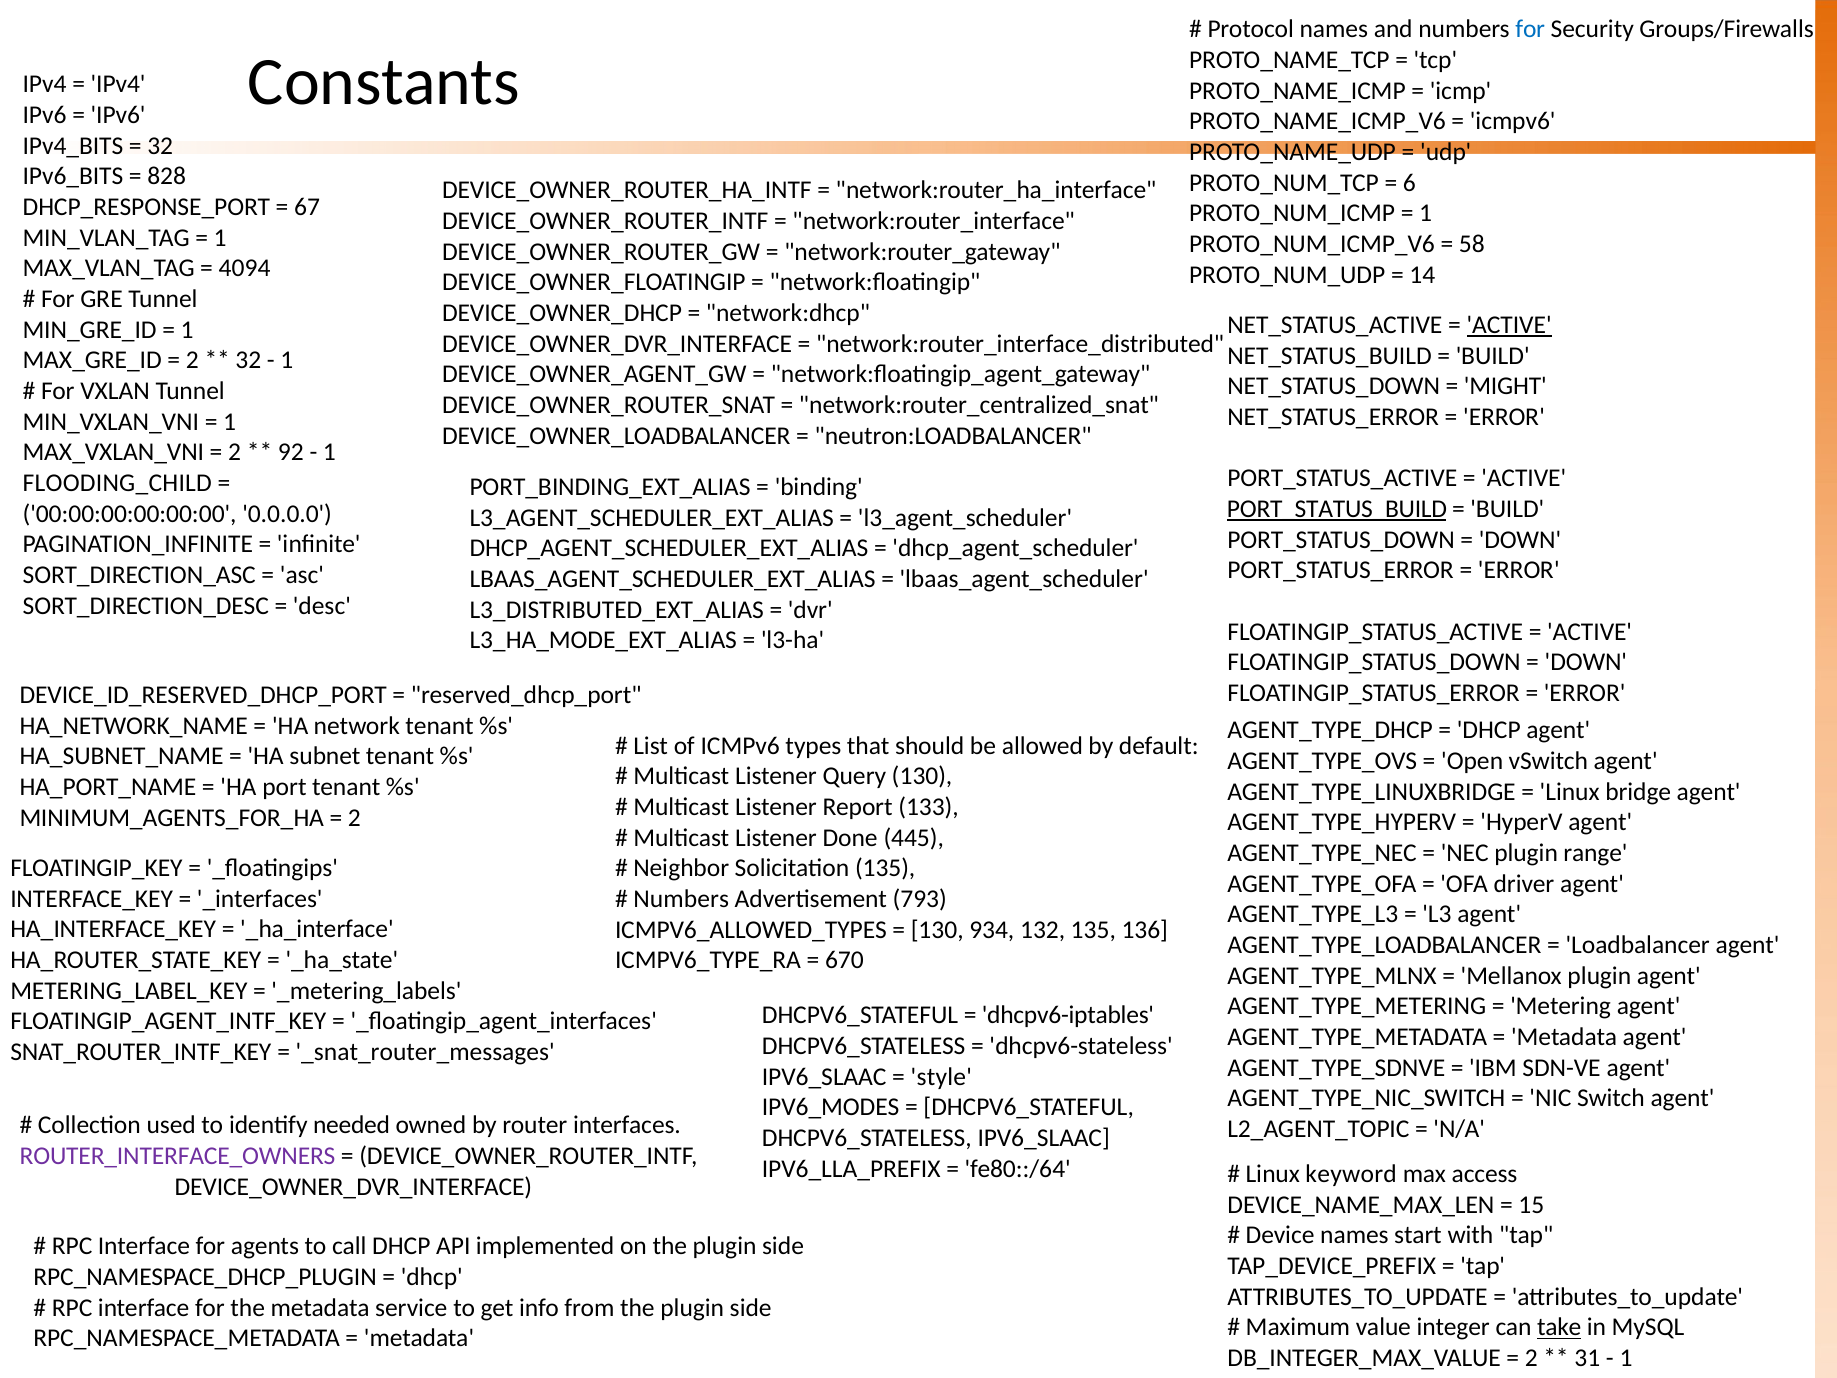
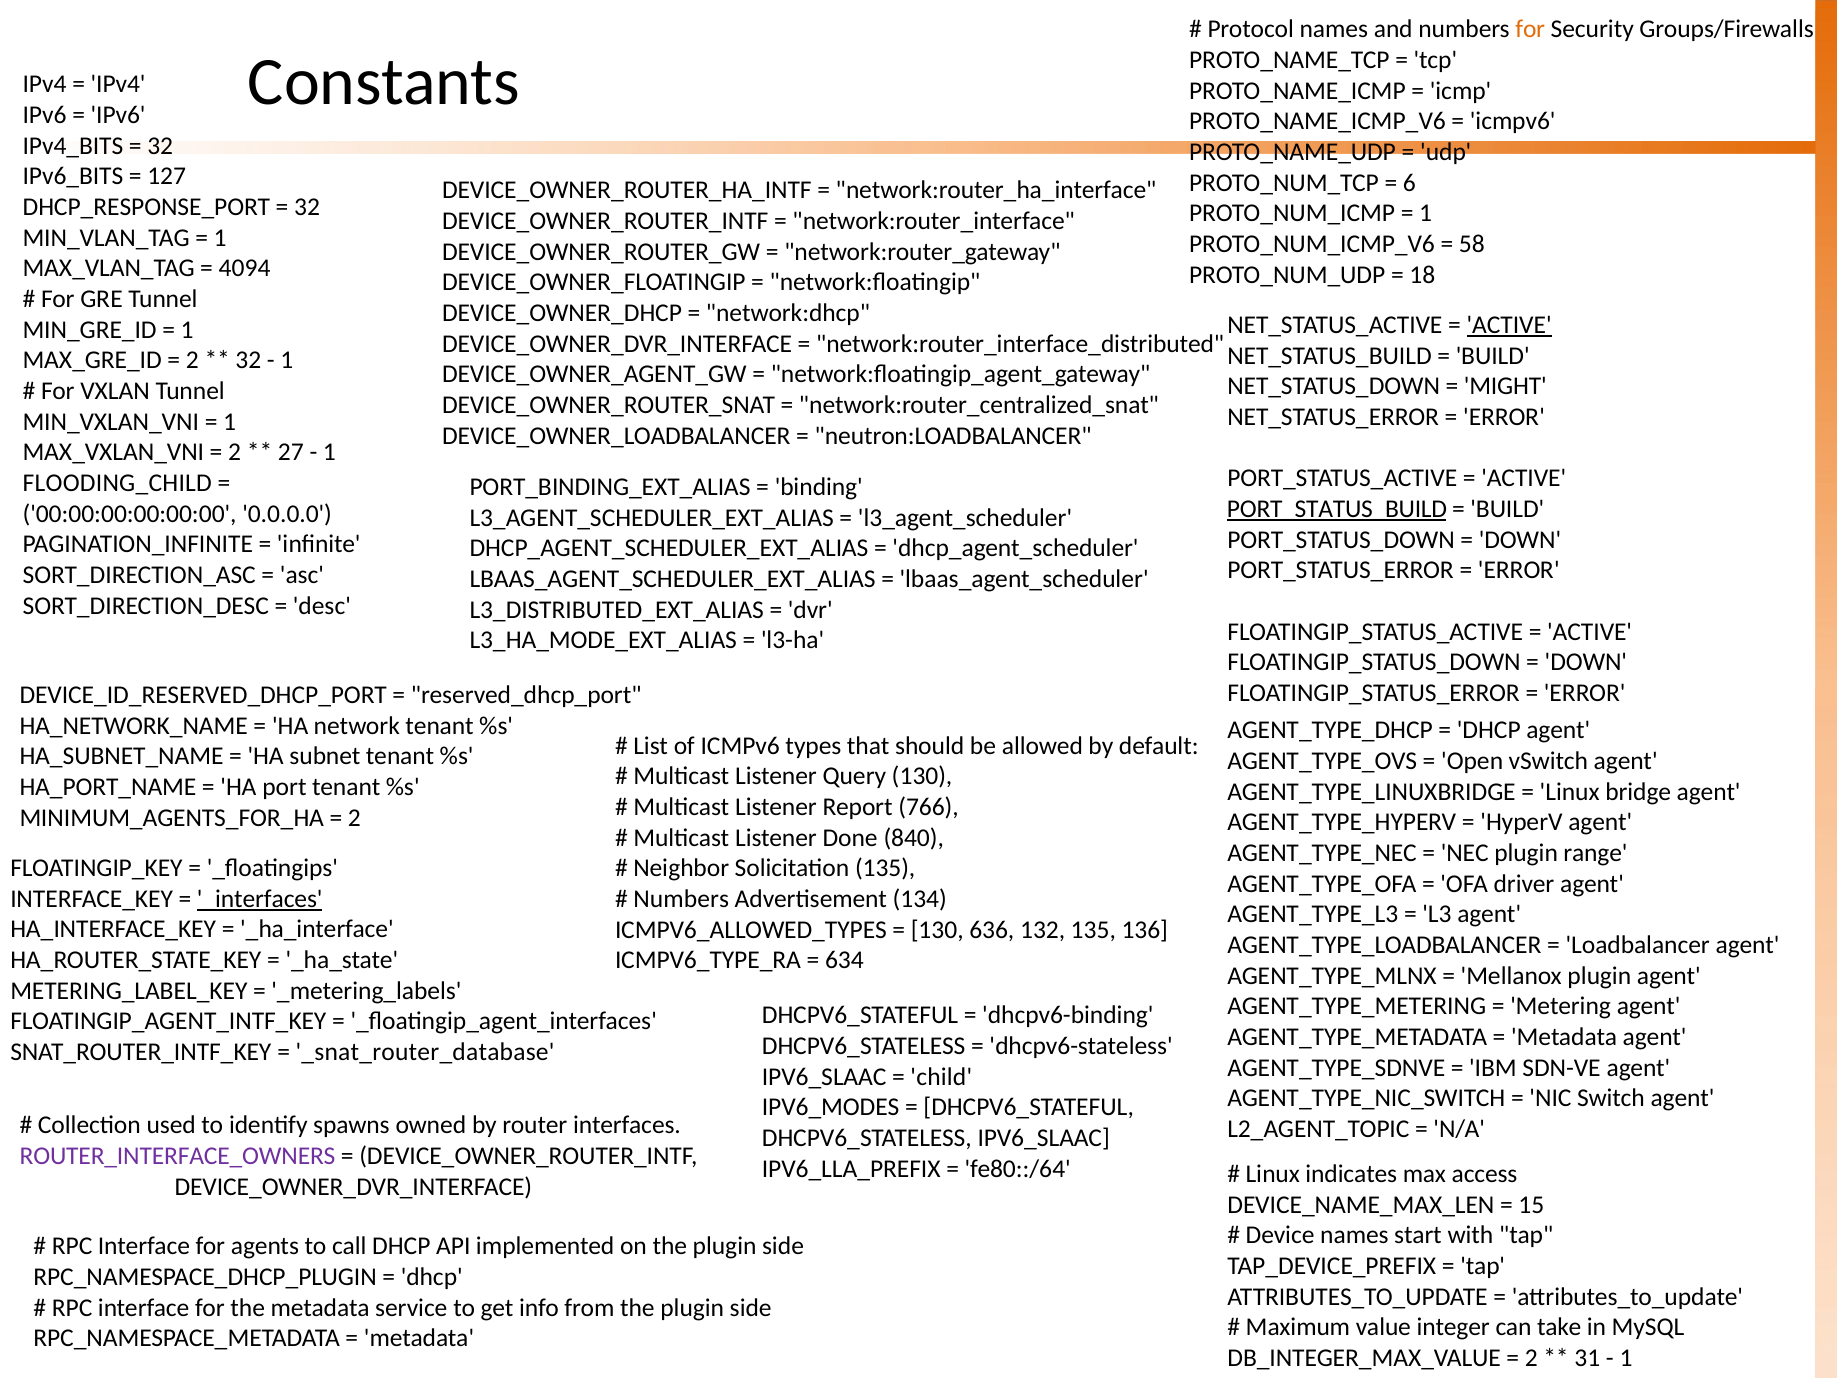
for colour: blue -> orange (1530, 29)
828: 828 -> 127 (167, 176)
67: 67 -> 32 (307, 207)
14: 14 -> 18 (1422, 275)
92: 92 -> 27 (291, 452)
133: 133 -> 766 (929, 807)
445: 445 -> 840 (914, 838)
_interfaces underline: none -> present (260, 899)
793: 793 -> 134 (920, 899)
934: 934 -> 636 (992, 930)
670: 670 -> 634 (844, 960)
dhcpv6-iptables: dhcpv6-iptables -> dhcpv6-binding (1068, 1015)
_snat_router_messages: _snat_router_messages -> _snat_router_database (425, 1052)
style: style -> child (941, 1077)
needed: needed -> spawns (351, 1125)
keyword: keyword -> indicates (1351, 1174)
take underline: present -> none (1559, 1327)
